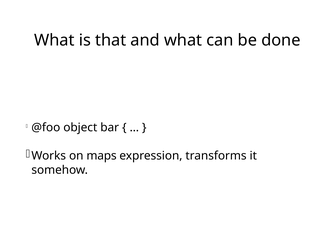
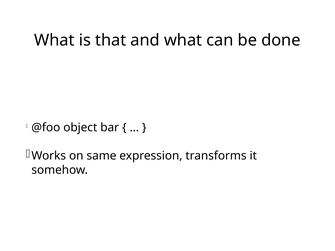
maps: maps -> same (101, 156)
